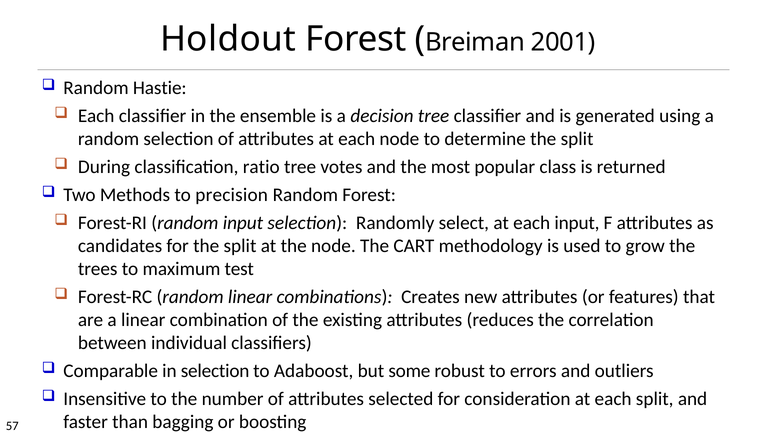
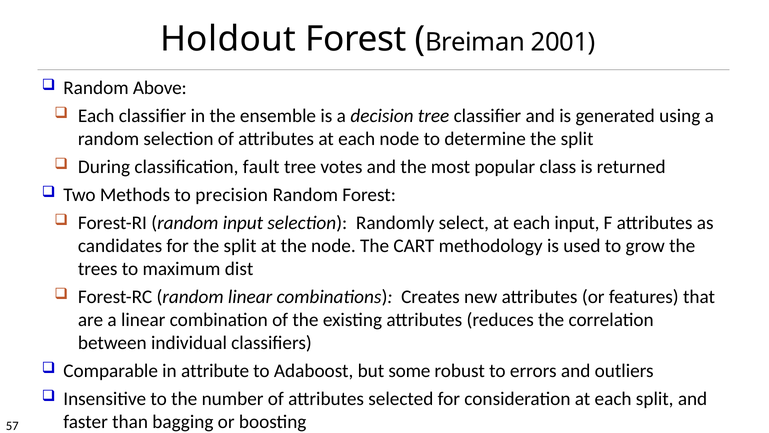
Hastie: Hastie -> Above (160, 88)
ratio: ratio -> fault (261, 167)
test: test -> dist (239, 269)
in selection: selection -> attribute (215, 371)
